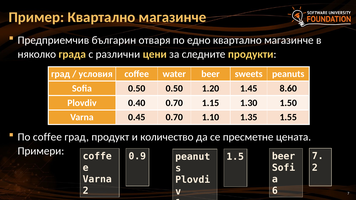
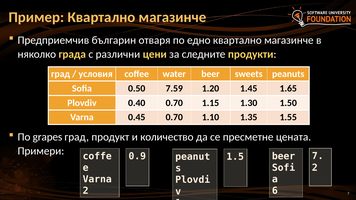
0.50 0.50: 0.50 -> 7.59 (174, 89)
8.60: 8.60 -> 1.65 (288, 89)
По coffee: coffee -> grapes (47, 137)
